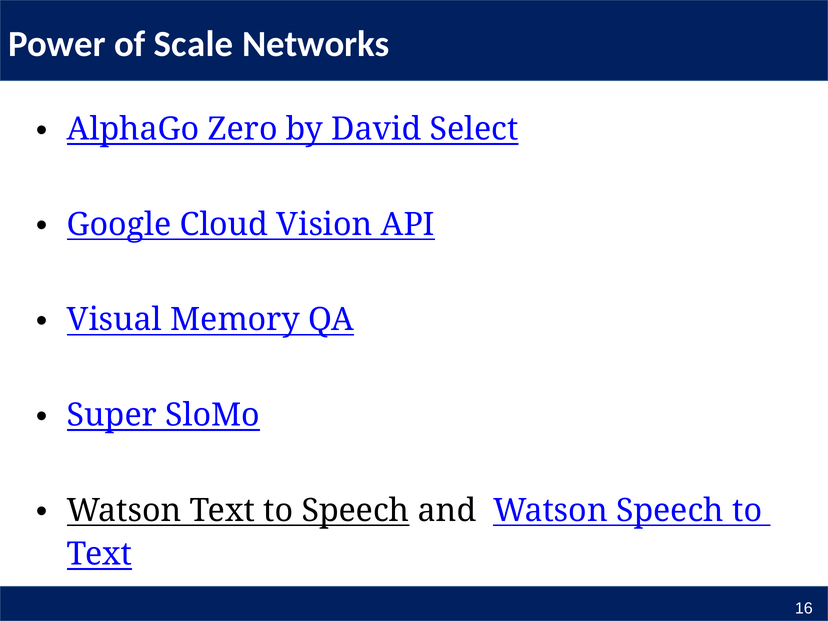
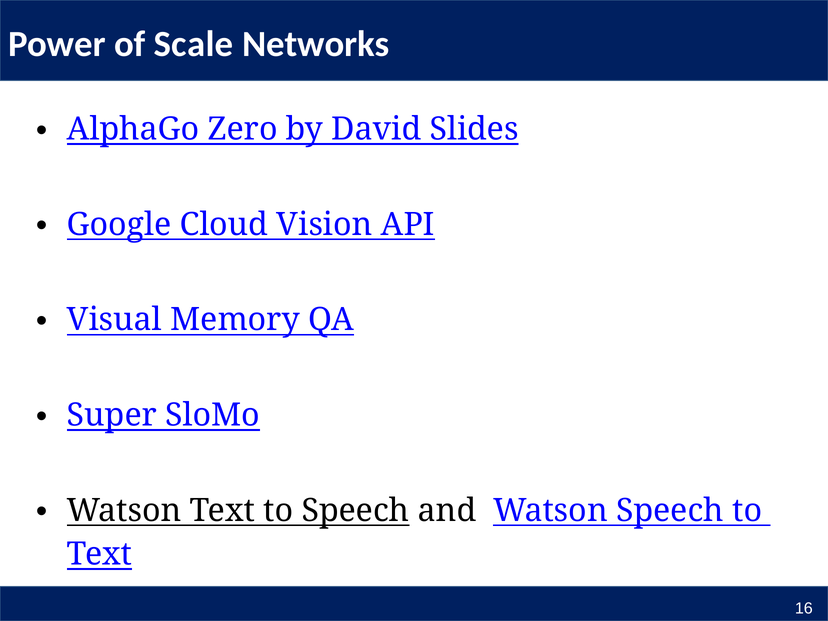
Select: Select -> Slides (474, 129)
